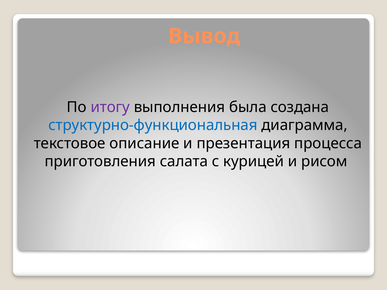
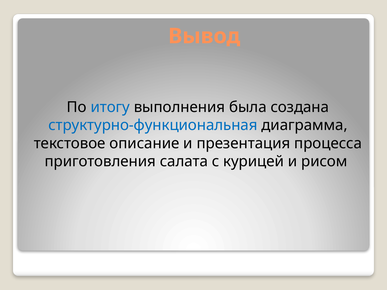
итогу colour: purple -> blue (110, 107)
